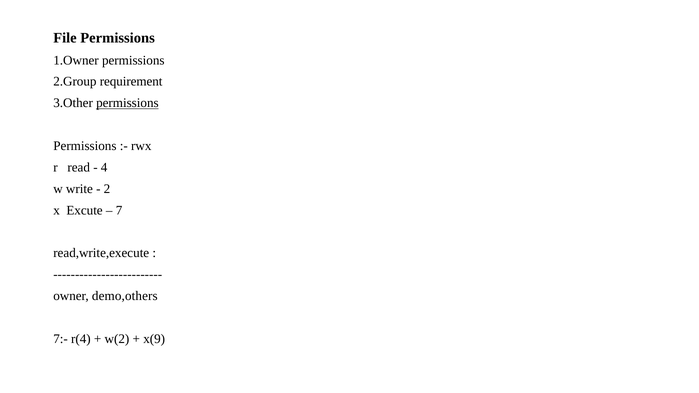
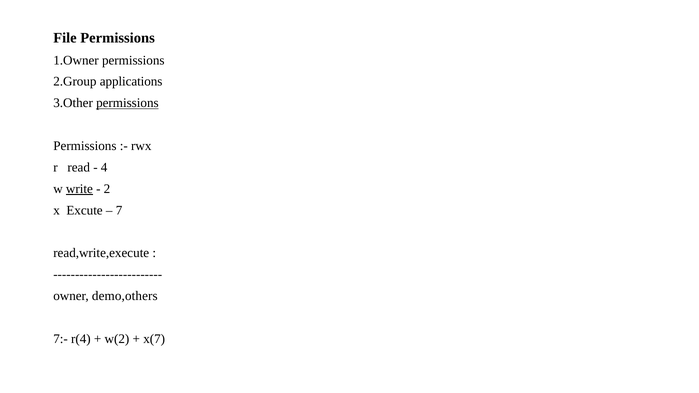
requirement: requirement -> applications (131, 82)
write underline: none -> present (79, 189)
x(9: x(9 -> x(7 (154, 339)
